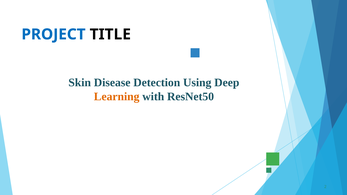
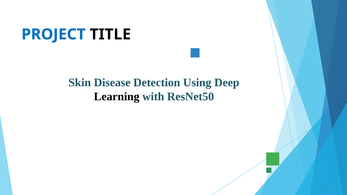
Learning colour: orange -> black (117, 97)
